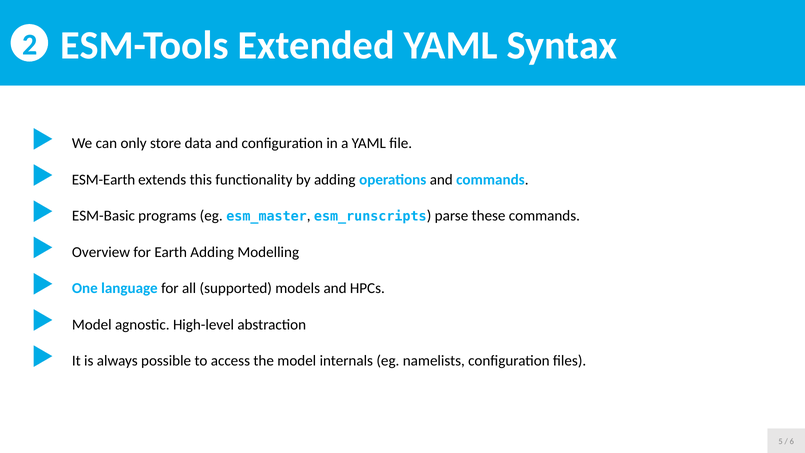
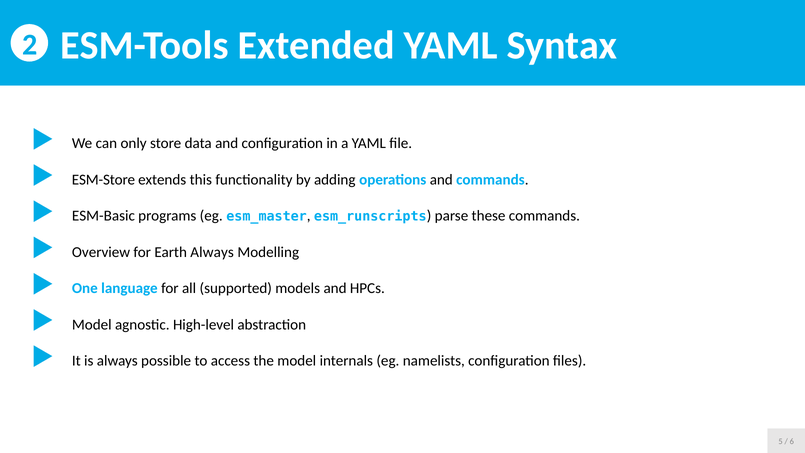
ESM-Earth: ESM-Earth -> ESM-Store (103, 180)
Earth Adding: Adding -> Always (212, 252)
